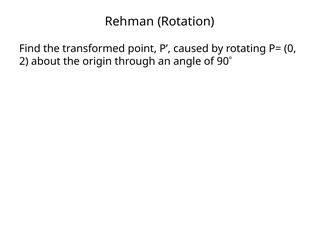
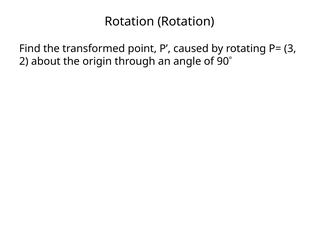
Rehman: Rehman -> Rotation (129, 22)
0: 0 -> 3 (290, 49)
